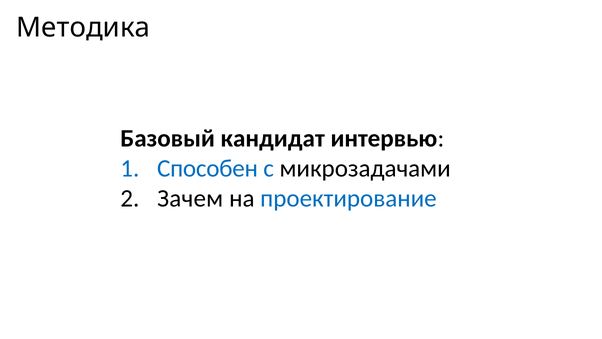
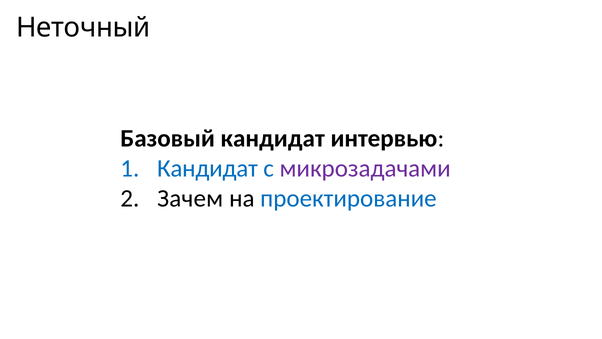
Методика: Методика -> Неточный (83, 28)
Способен: Способен -> Кандидат (207, 168)
микрозадачами colour: black -> purple (365, 168)
